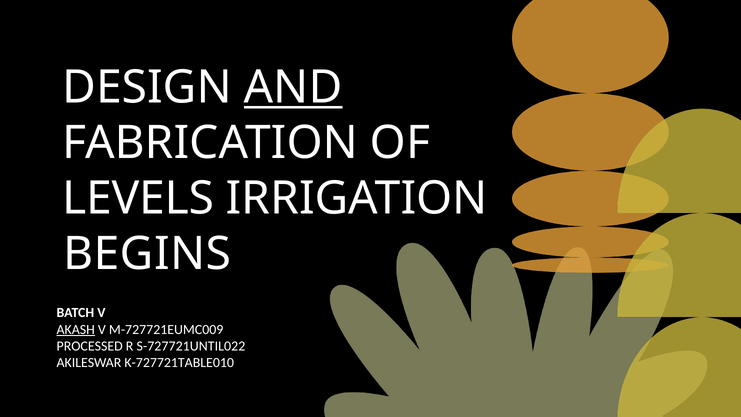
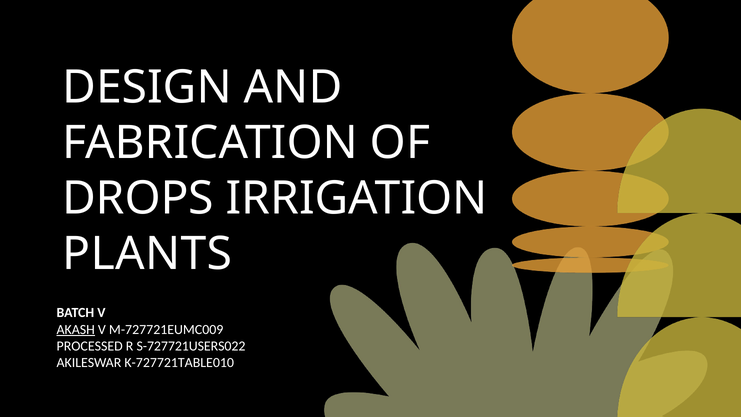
AND underline: present -> none (293, 87)
LEVELS: LEVELS -> DROPS (138, 198)
BEGINS: BEGINS -> PLANTS (147, 254)
S-727721UNTIL022: S-727721UNTIL022 -> S-727721USERS022 (191, 346)
